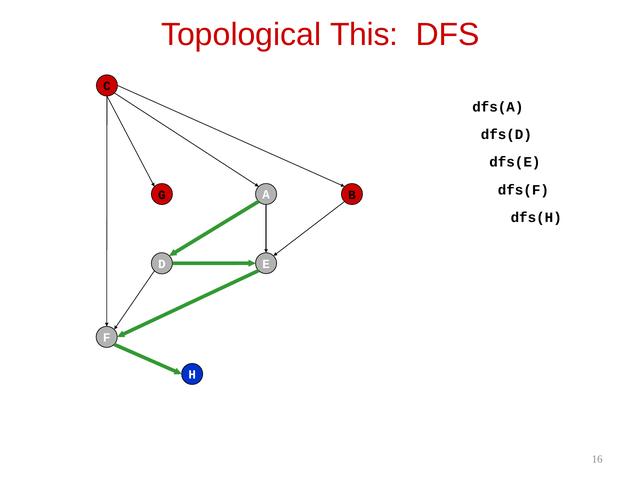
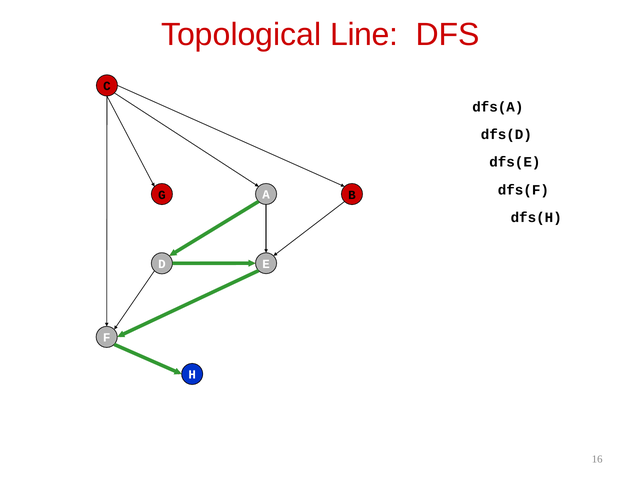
This: This -> Line (364, 34)
